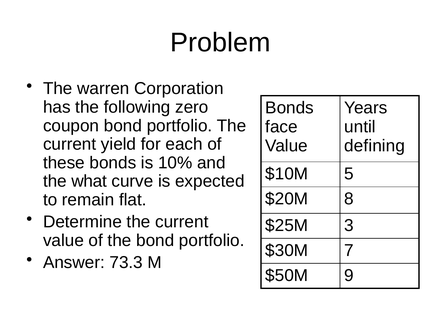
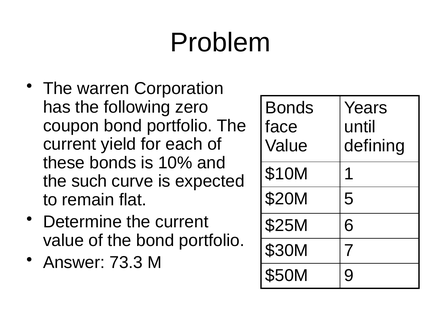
5: 5 -> 1 (349, 174)
what: what -> such (89, 181)
8: 8 -> 5 (349, 199)
3: 3 -> 6 (349, 225)
